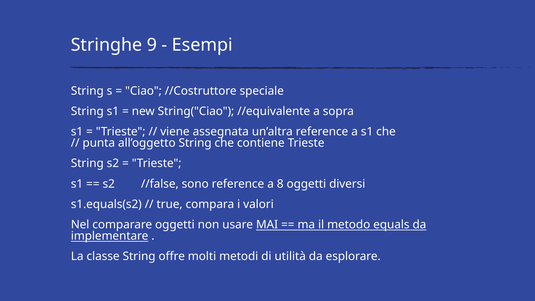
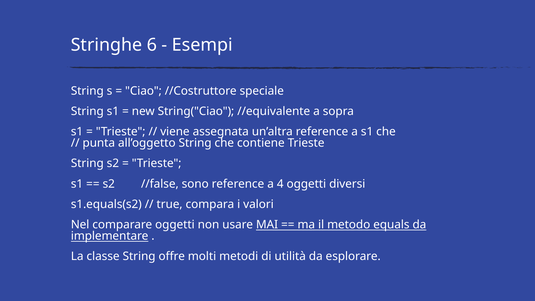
9: 9 -> 6 (152, 45)
8: 8 -> 4 (280, 184)
